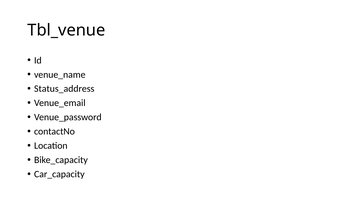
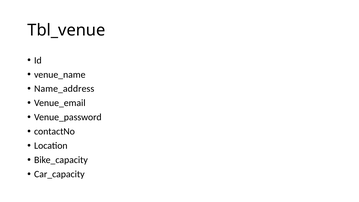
Status_address: Status_address -> Name_address (64, 89)
